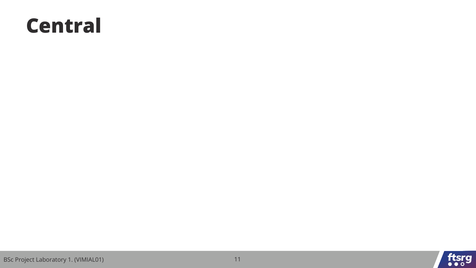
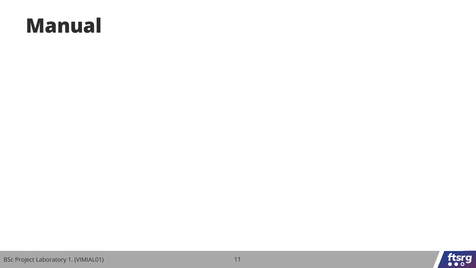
Central: Central -> Manual (64, 26)
